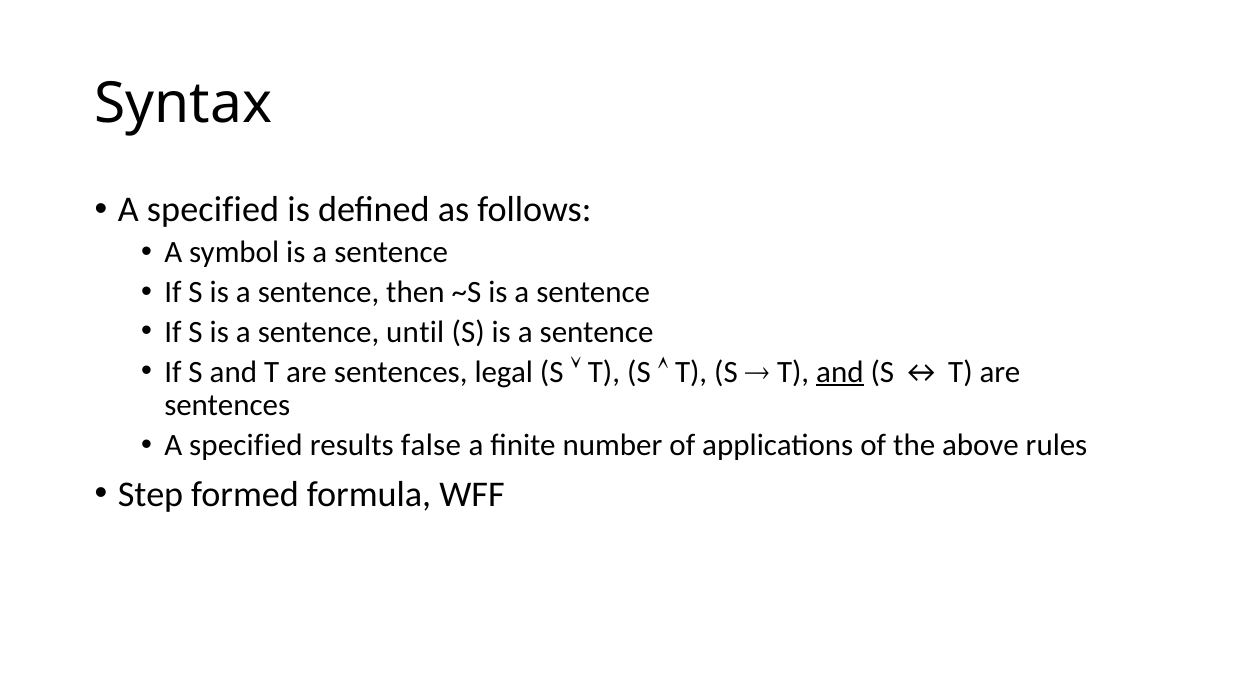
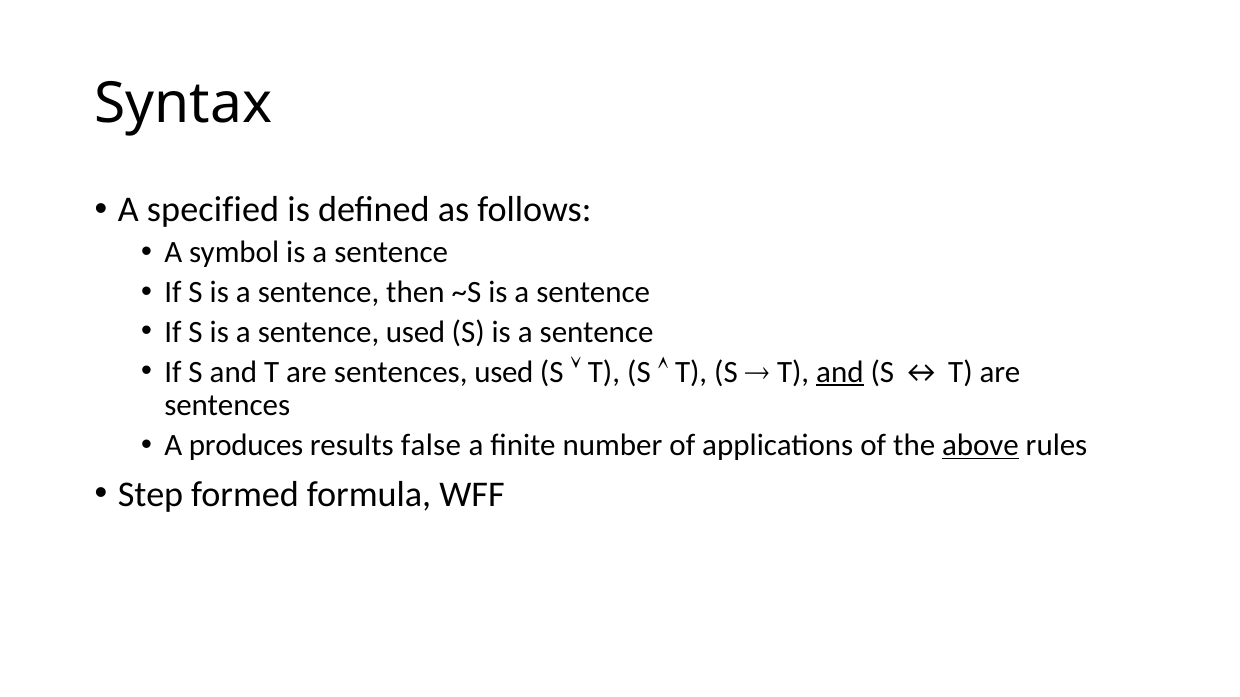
sentence until: until -> used (416, 332)
sentences legal: legal -> used (504, 372)
specified: specified -> produces (246, 445)
above underline: none -> present (980, 445)
